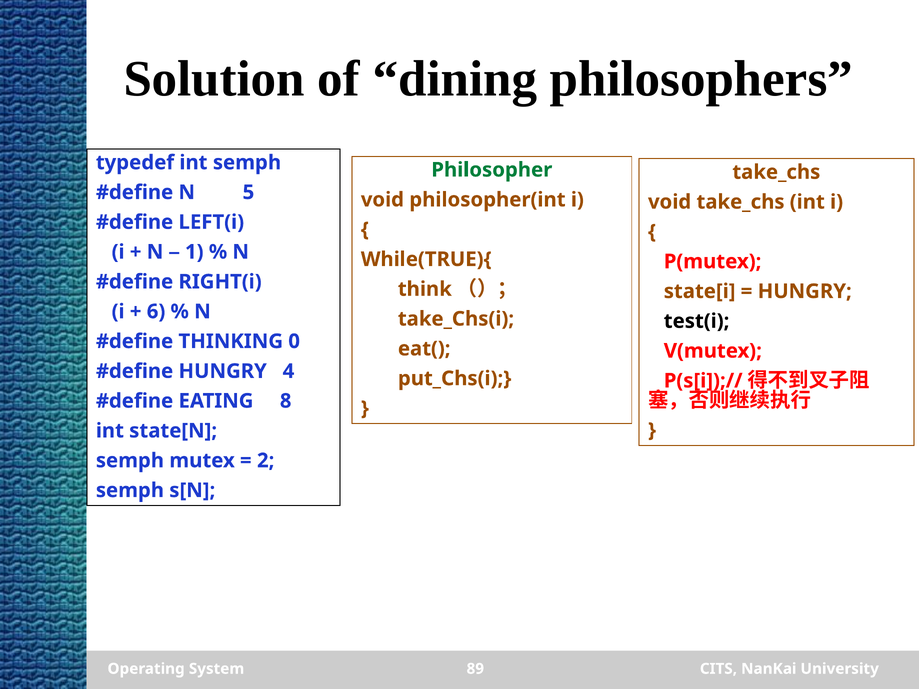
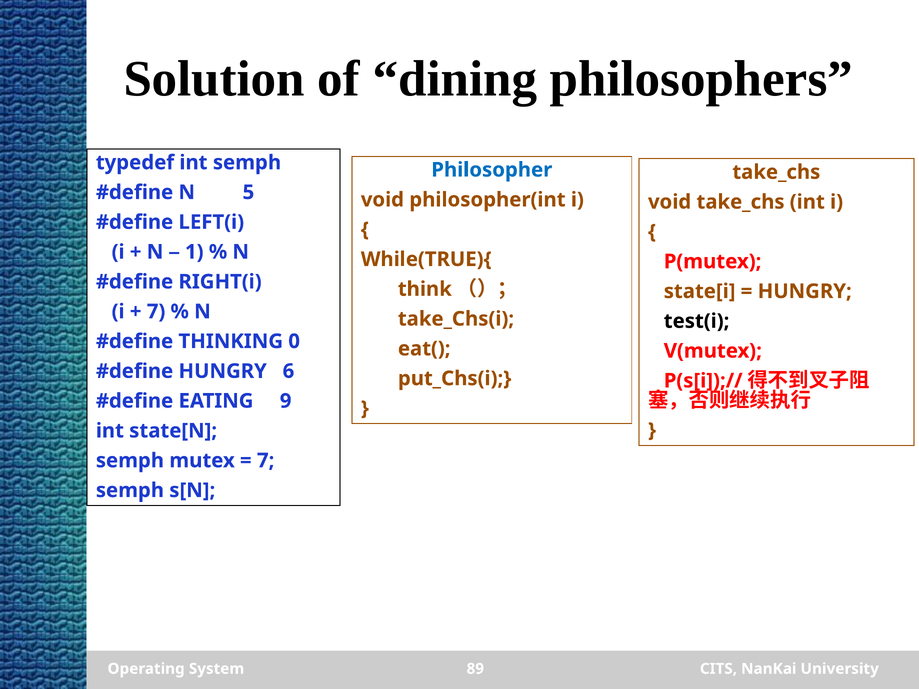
Philosopher colour: green -> blue (492, 170)
6: 6 -> 7 (156, 312)
4: 4 -> 6 (288, 371)
8: 8 -> 9 (286, 401)
2: 2 -> 7 (266, 461)
